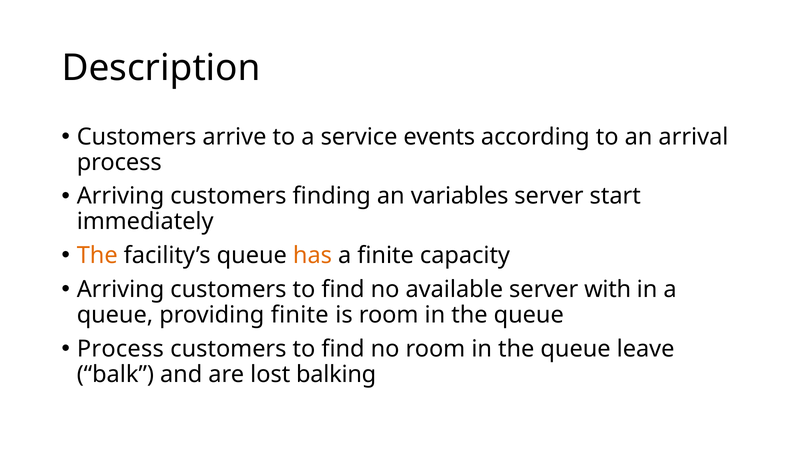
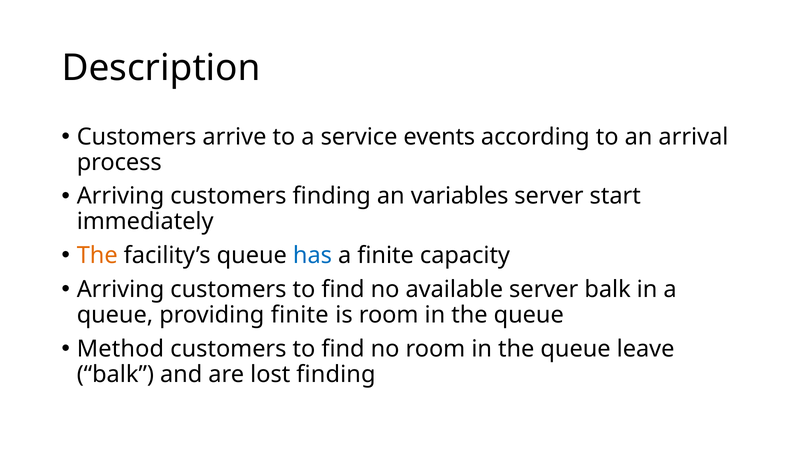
has colour: orange -> blue (312, 255)
server with: with -> balk (608, 289)
Process: Process -> Method (120, 348)
lost balking: balking -> finding (336, 374)
